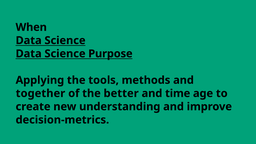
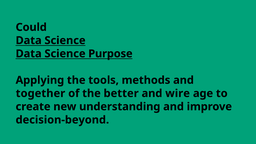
When: When -> Could (31, 27)
time: time -> wire (178, 93)
decision-metrics: decision-metrics -> decision-beyond (62, 120)
